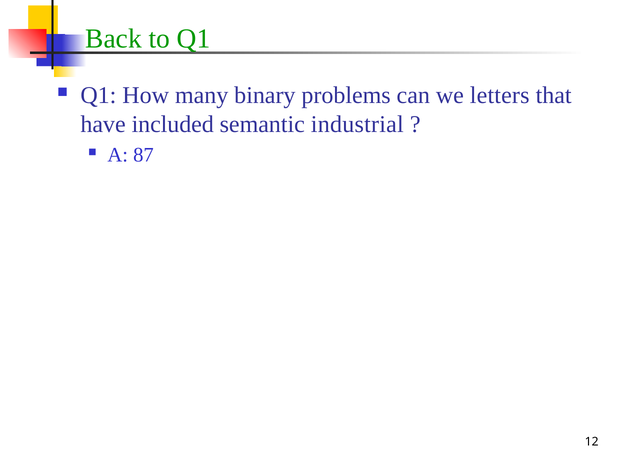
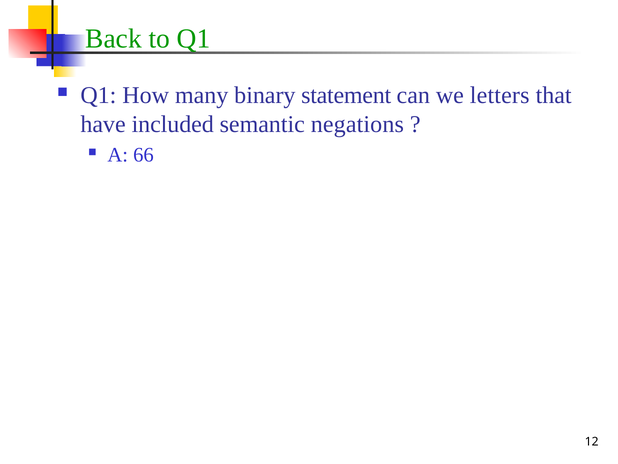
problems: problems -> statement (346, 95)
industrial: industrial -> negations (357, 124)
87: 87 -> 66 (143, 155)
